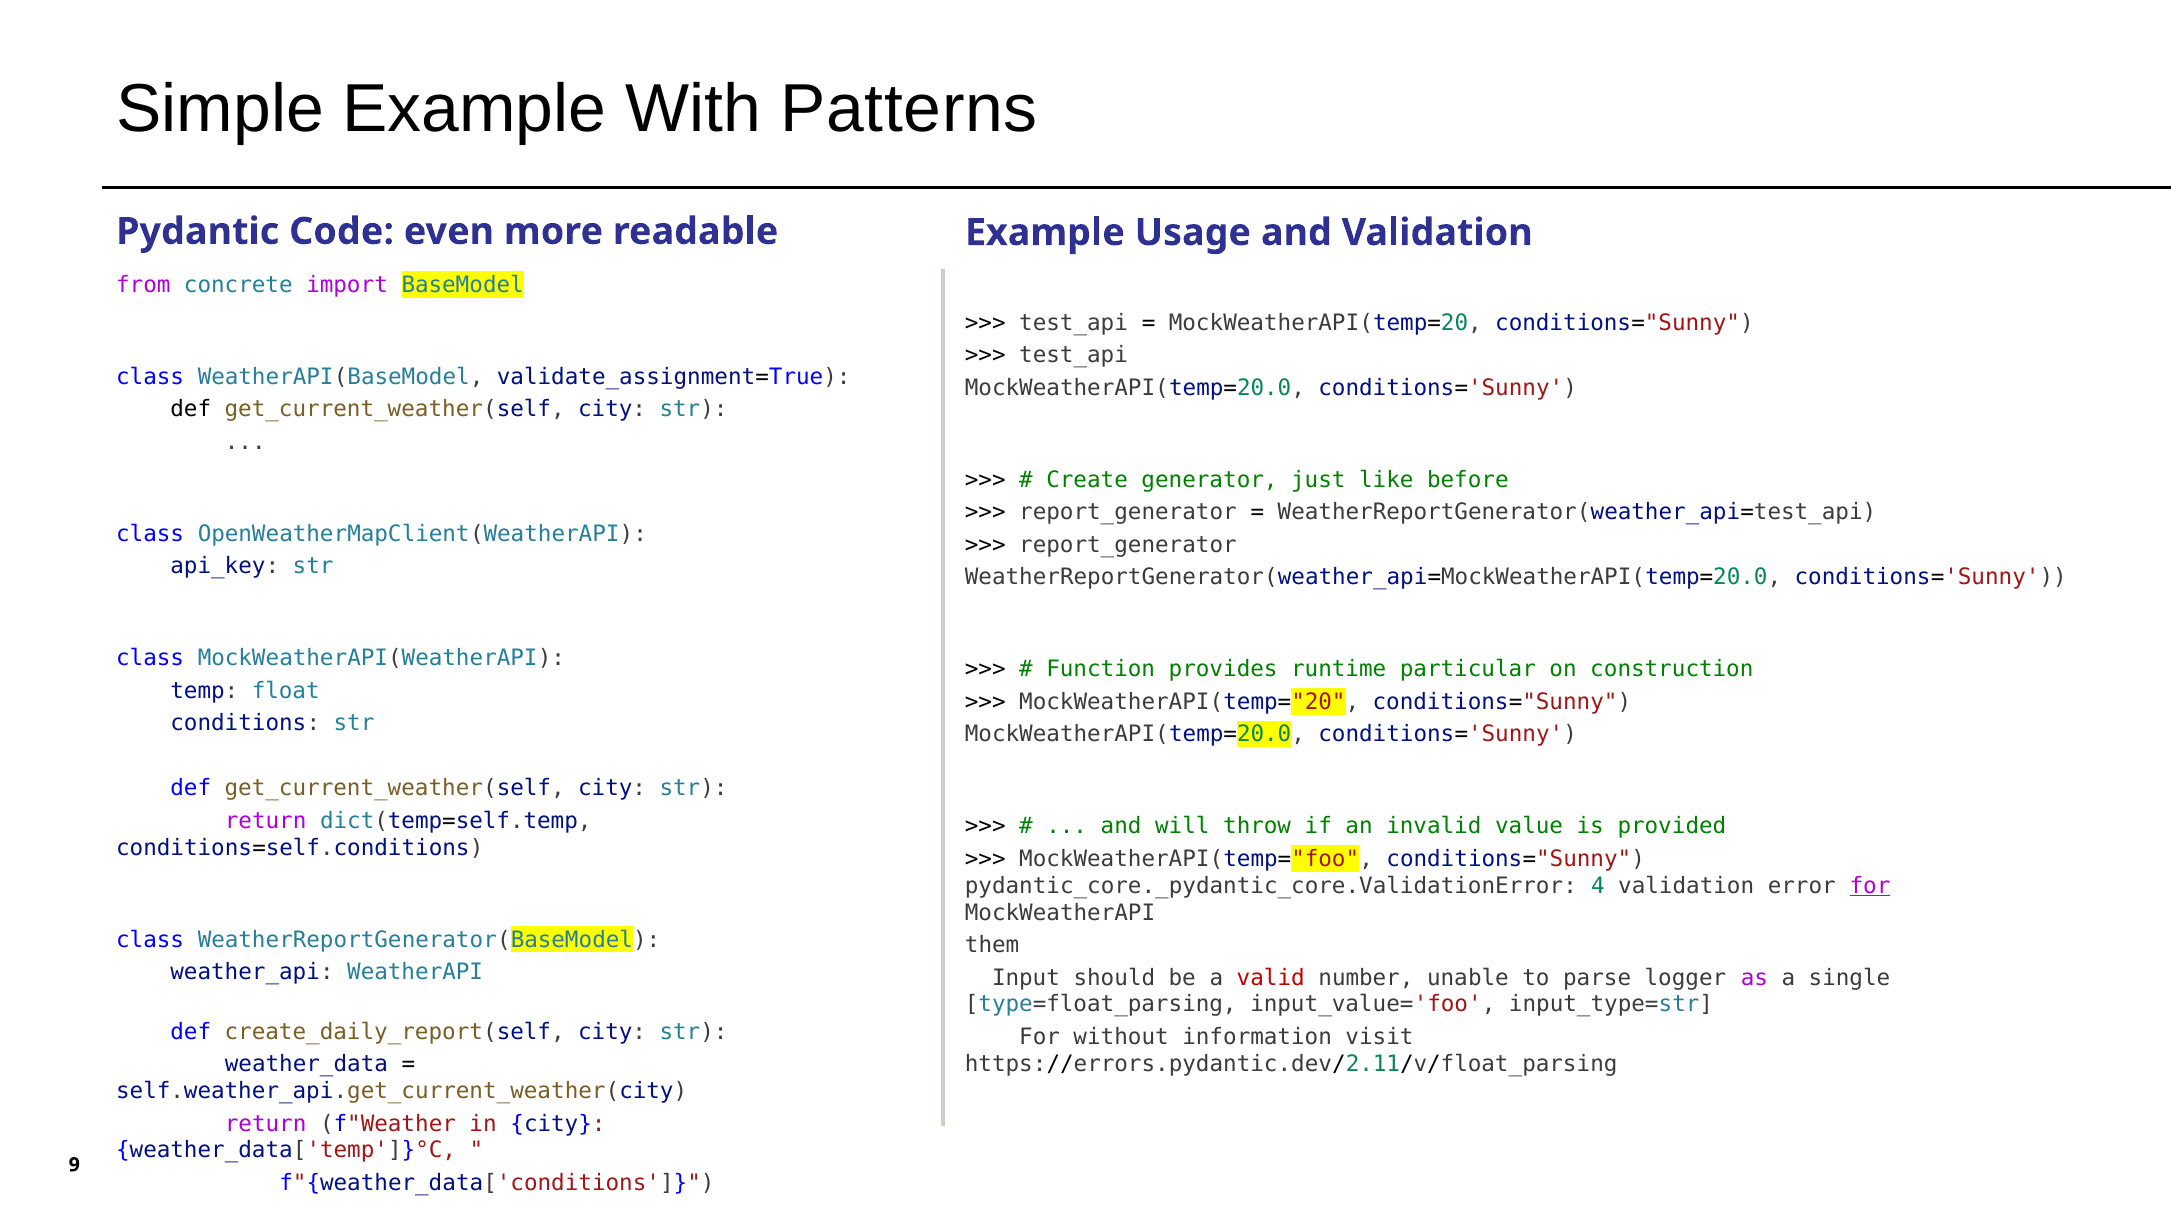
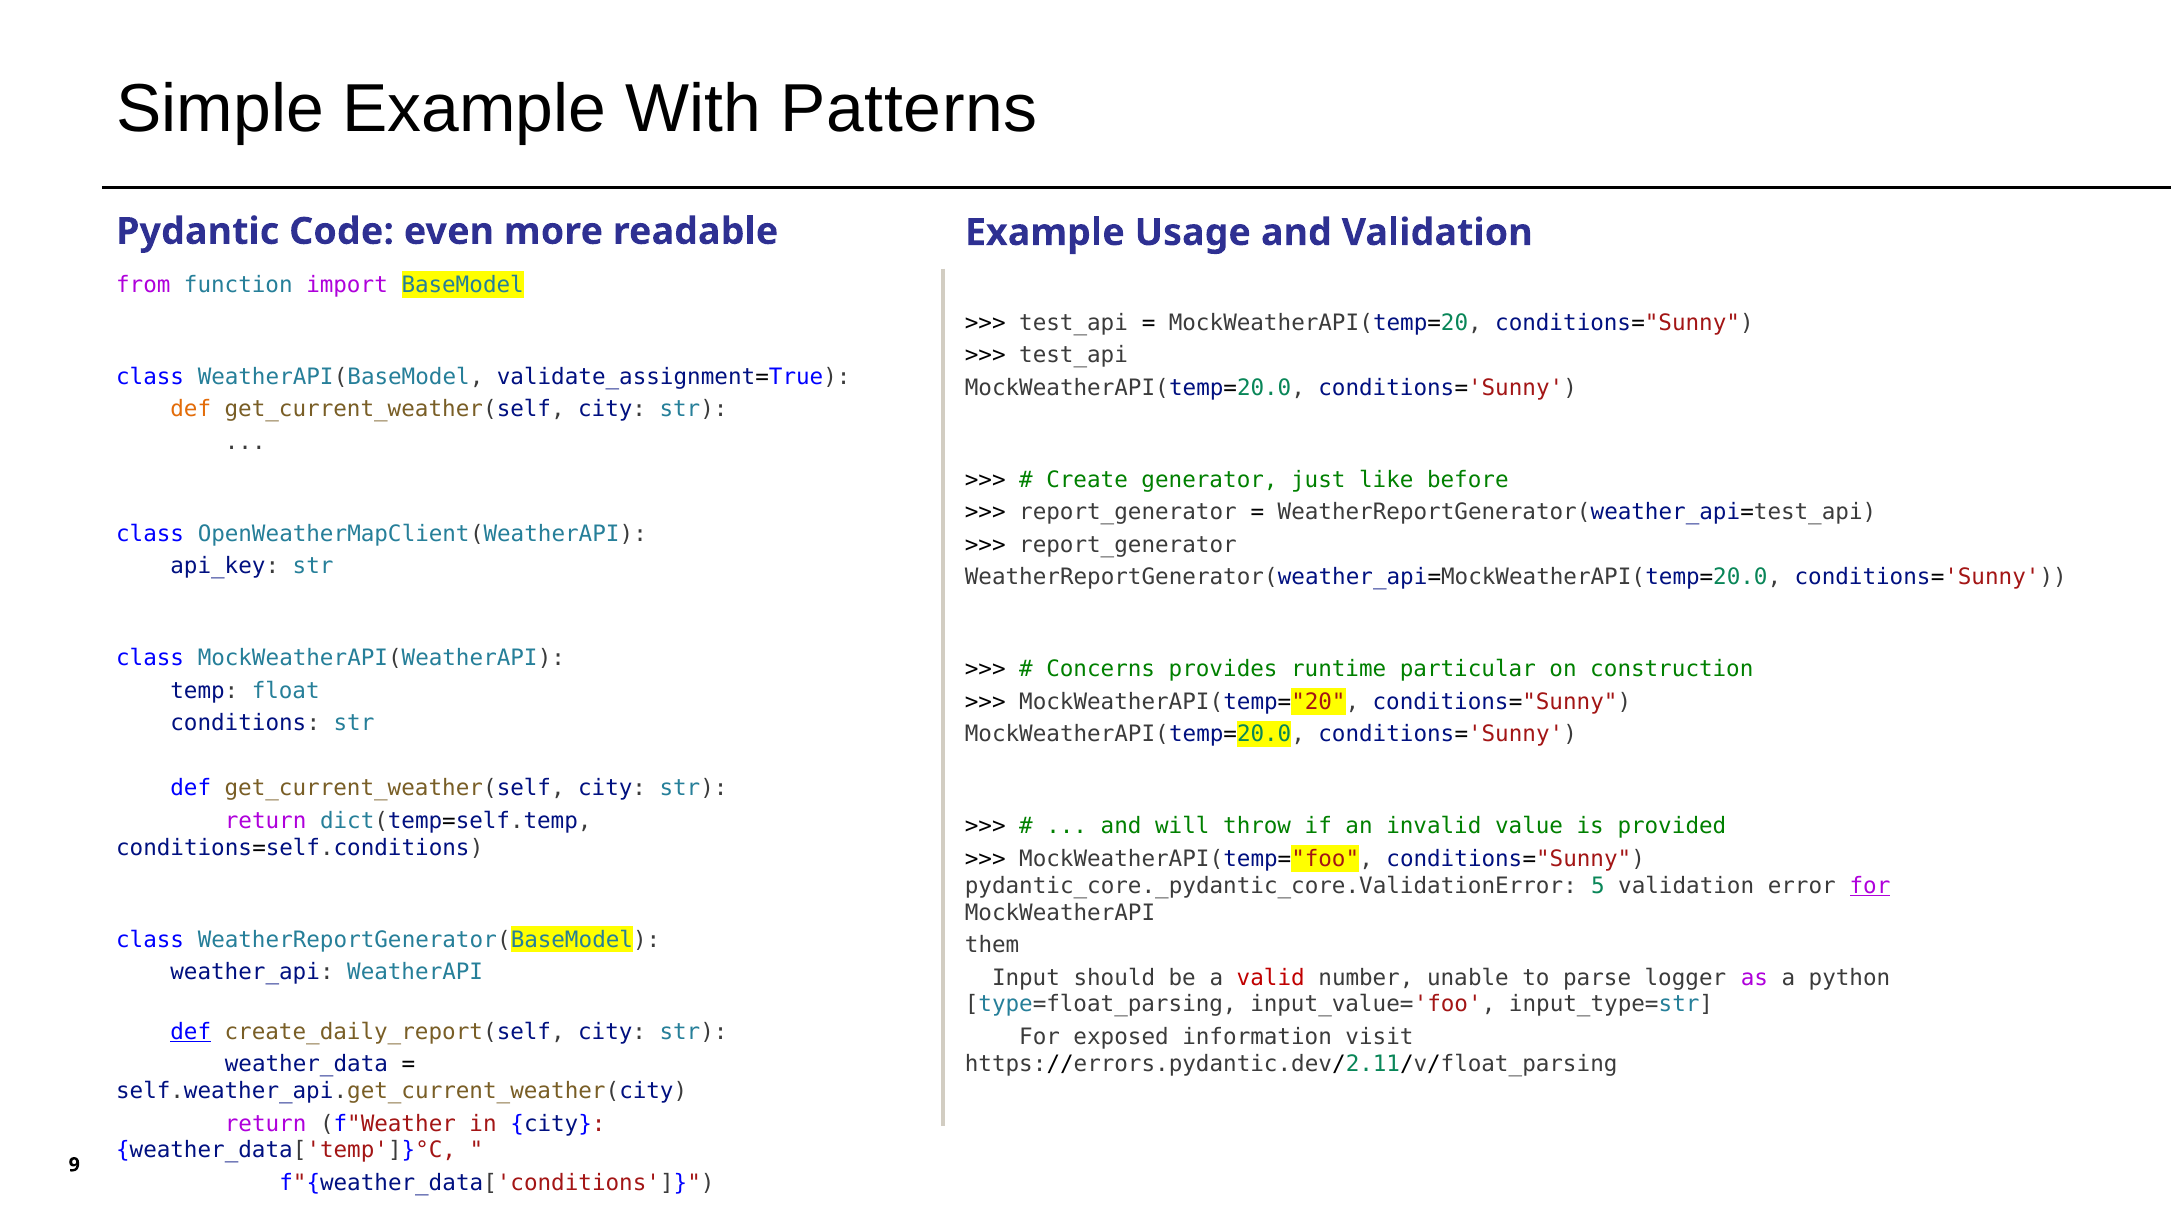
concrete: concrete -> function (238, 285)
def colour: black -> orange (191, 409)
Function: Function -> Concerns (1101, 669)
4: 4 -> 5 (1598, 886)
single: single -> python (1849, 978)
def underline: none -> present (191, 1032)
without: without -> exposed (1121, 1037)
